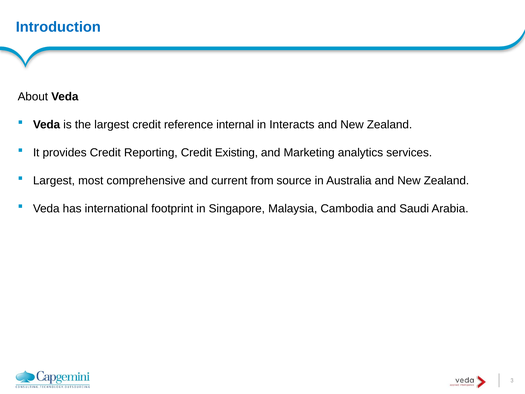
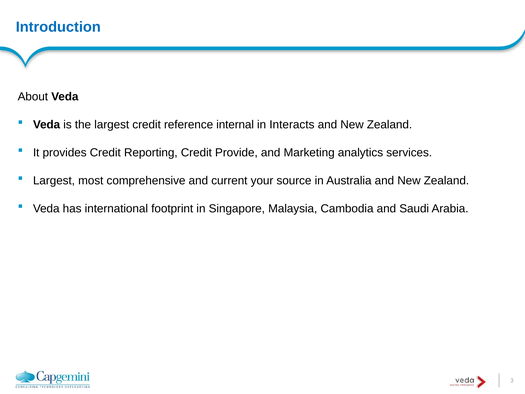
Existing: Existing -> Provide (236, 153)
from: from -> your (262, 181)
